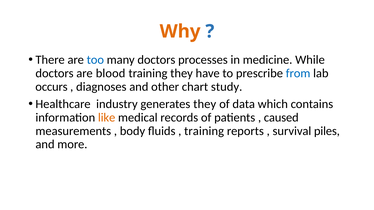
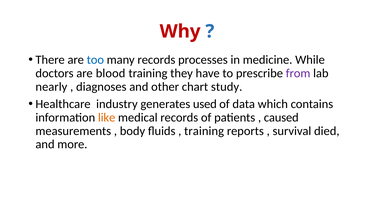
Why colour: orange -> red (180, 31)
many doctors: doctors -> records (156, 60)
from colour: blue -> purple (298, 73)
occurs: occurs -> nearly (51, 87)
generates they: they -> used (205, 104)
piles: piles -> died (327, 131)
